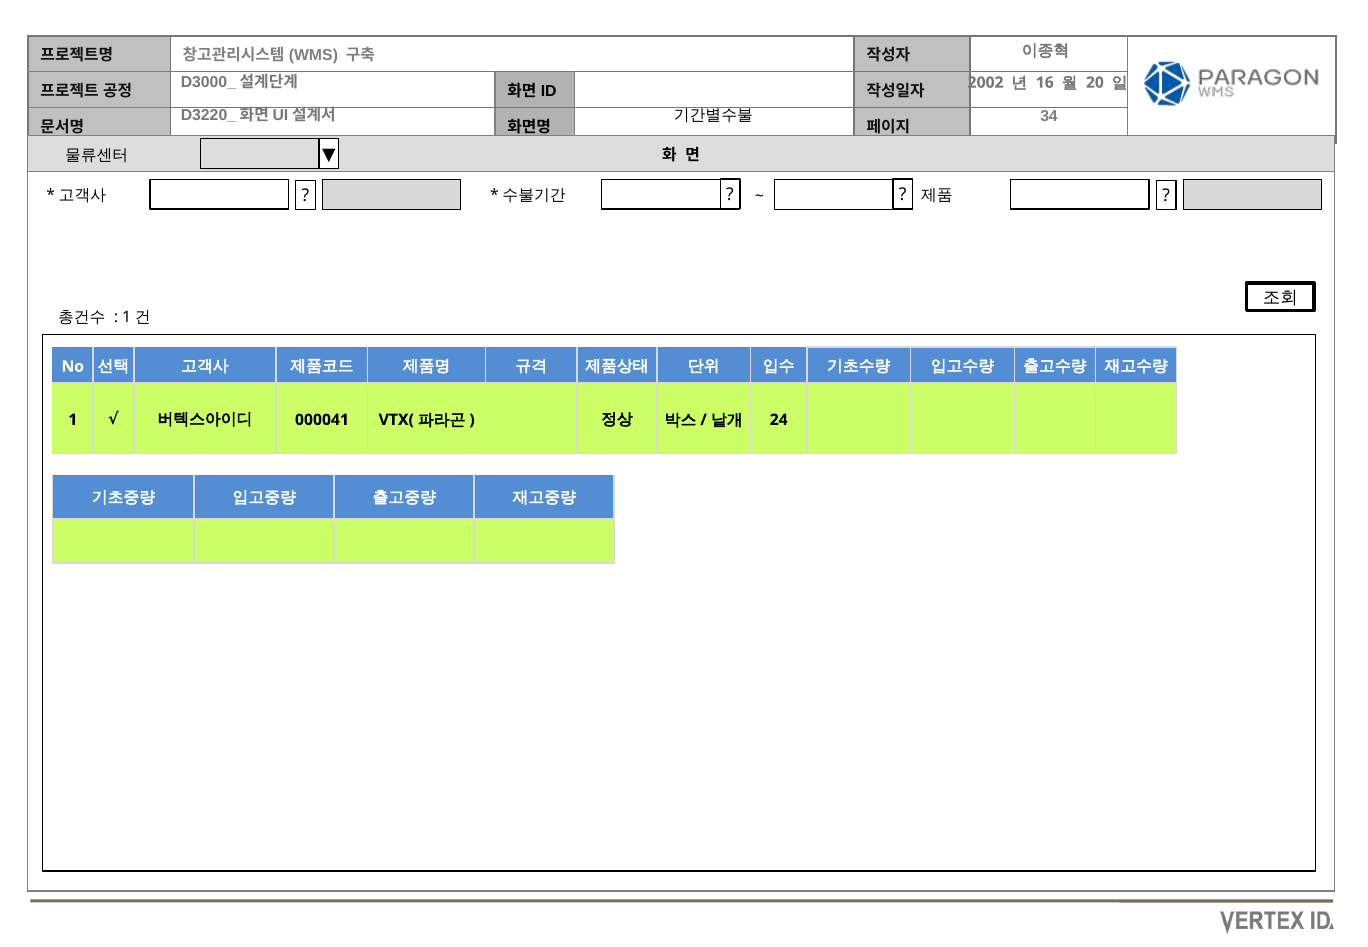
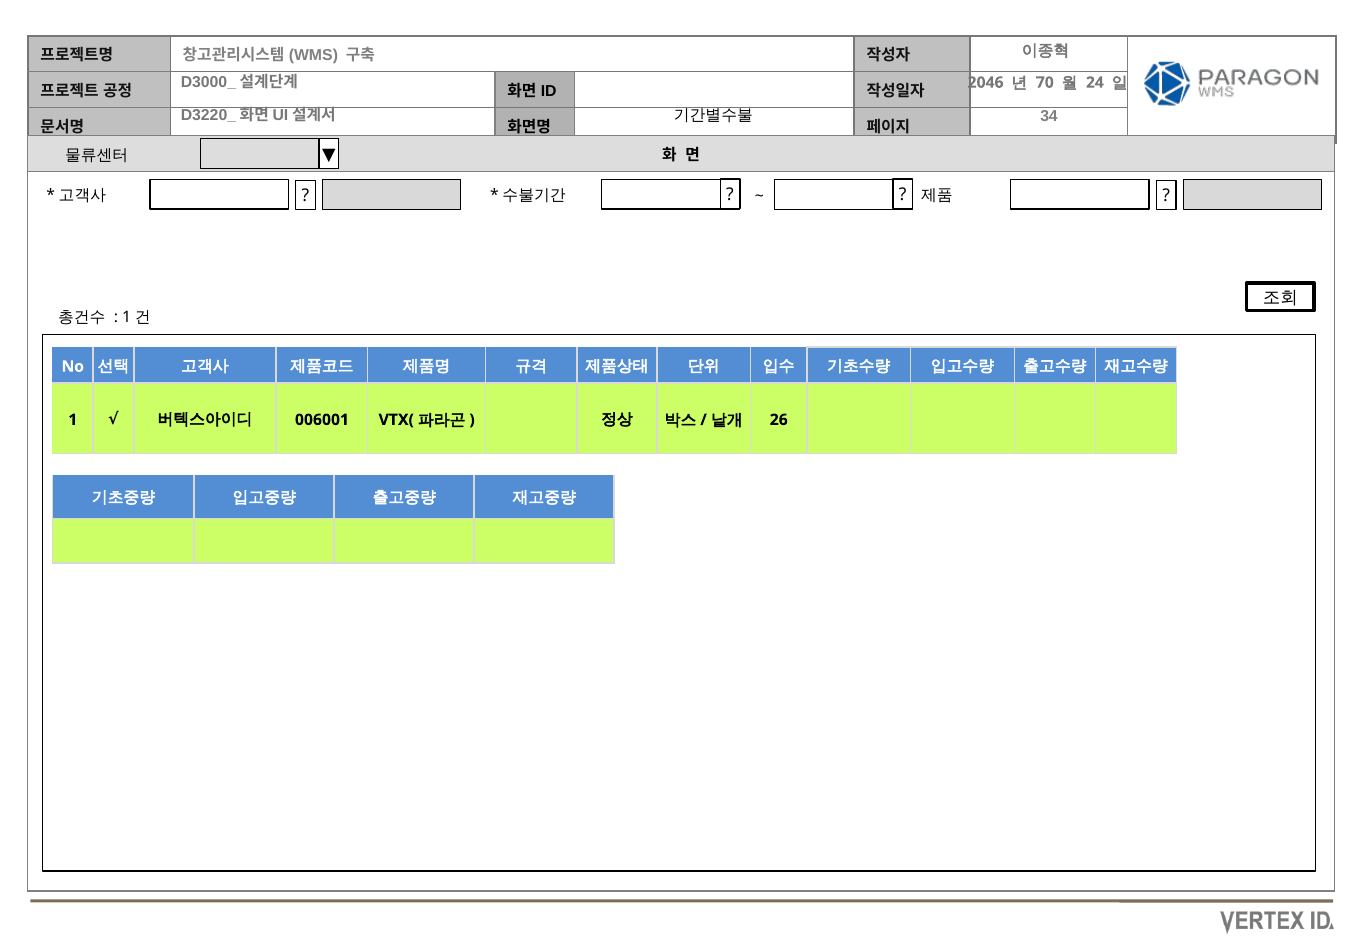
2002: 2002 -> 2046 (986, 83)
16: 16 -> 70 (1045, 83)
20: 20 -> 24 (1095, 83)
000041: 000041 -> 006001 (322, 420)
24: 24 -> 26 (779, 420)
